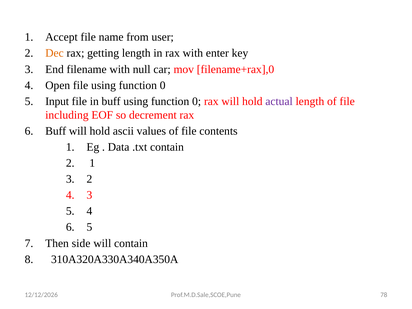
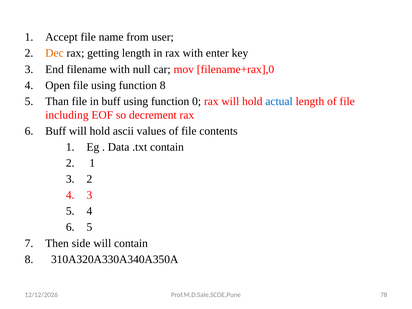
file using function 0: 0 -> 8 (163, 85)
Input: Input -> Than (57, 101)
actual colour: purple -> blue (279, 101)
